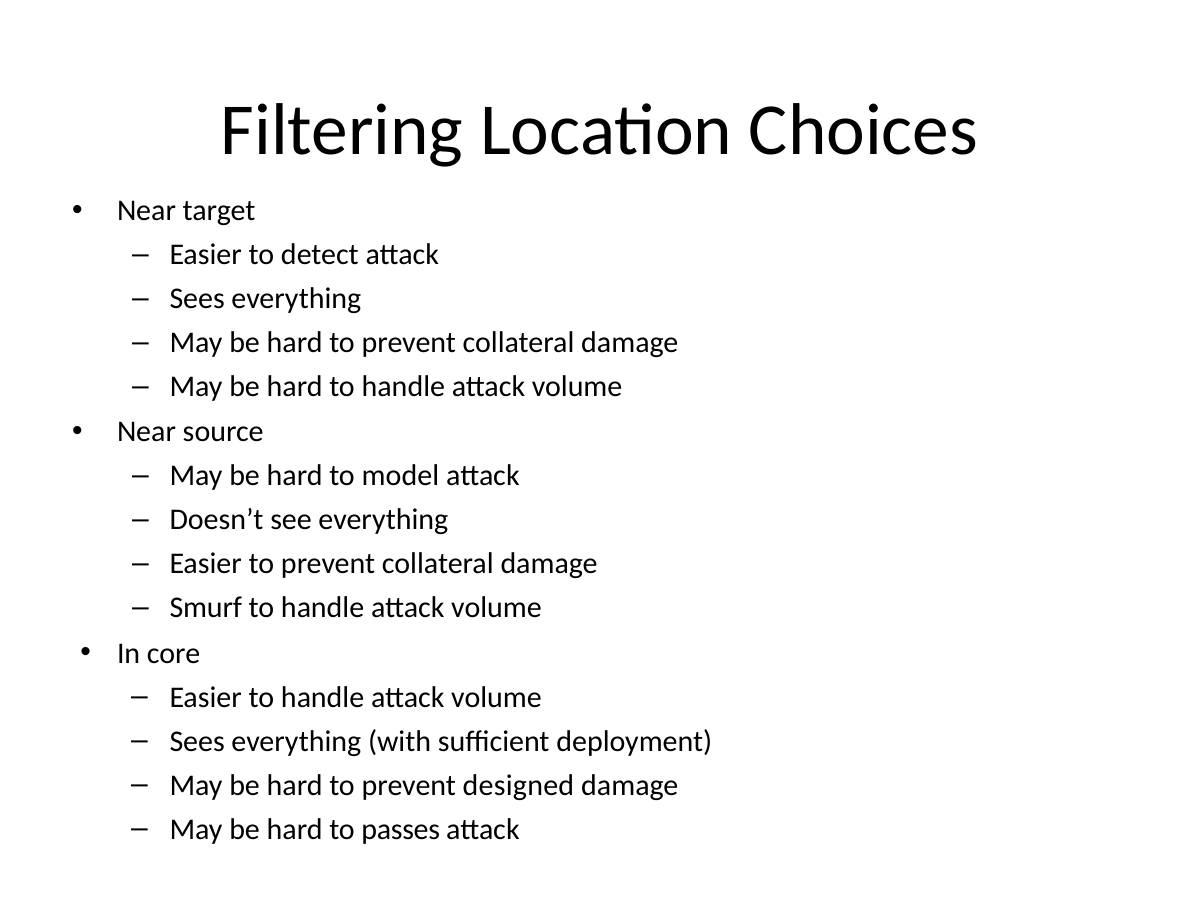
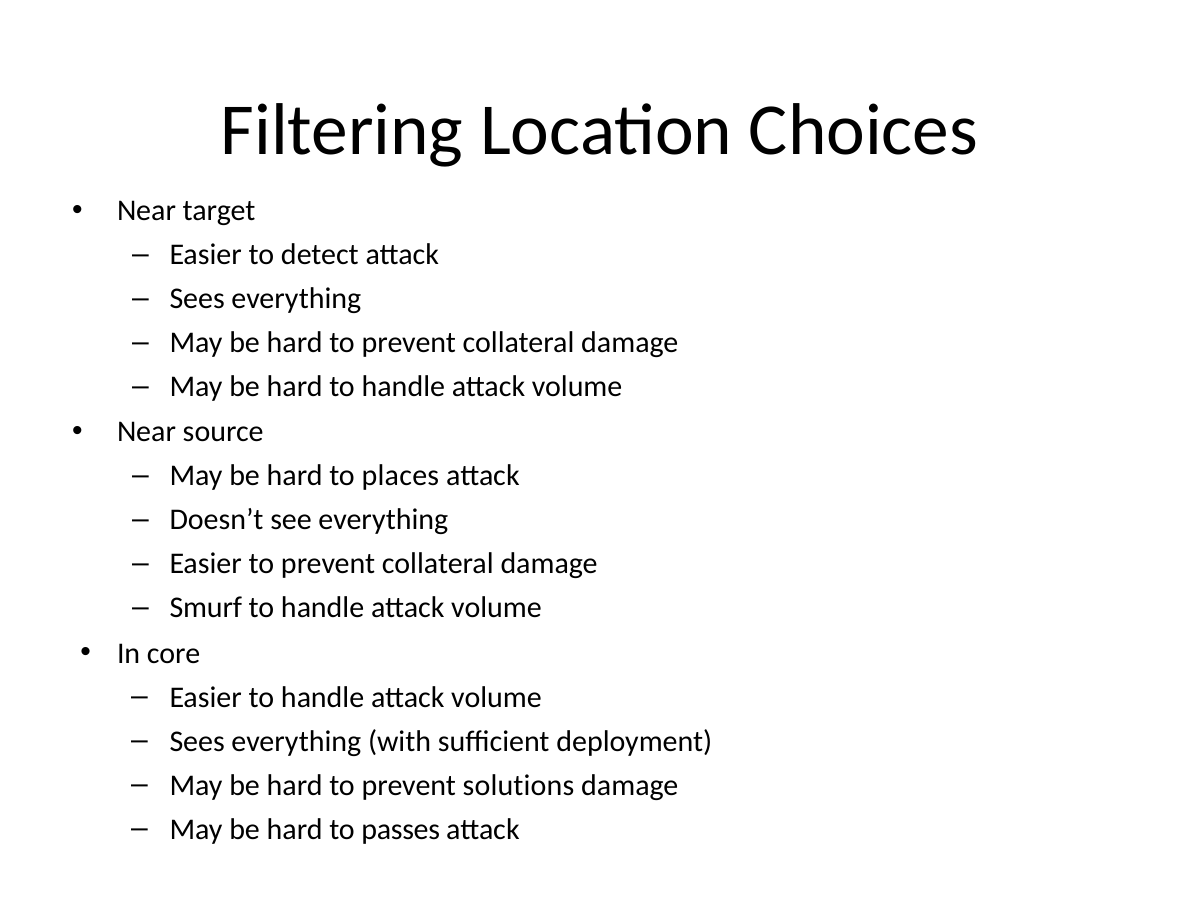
model: model -> places (400, 476)
designed: designed -> solutions (518, 785)
